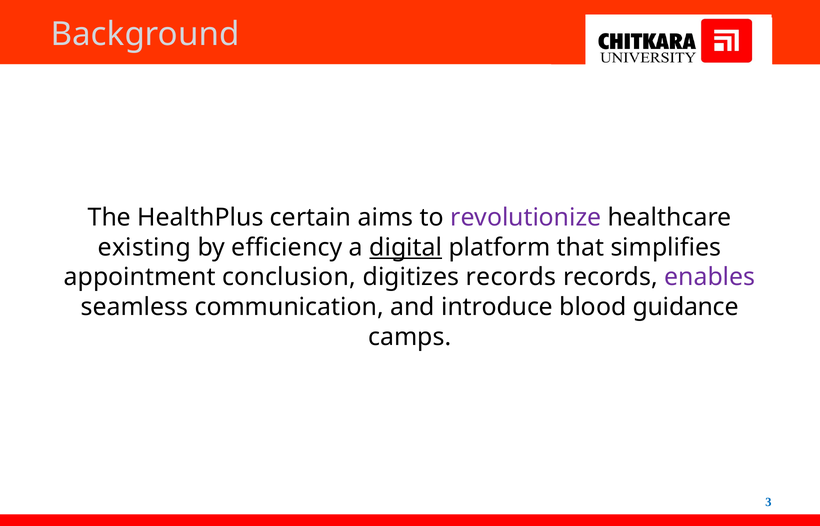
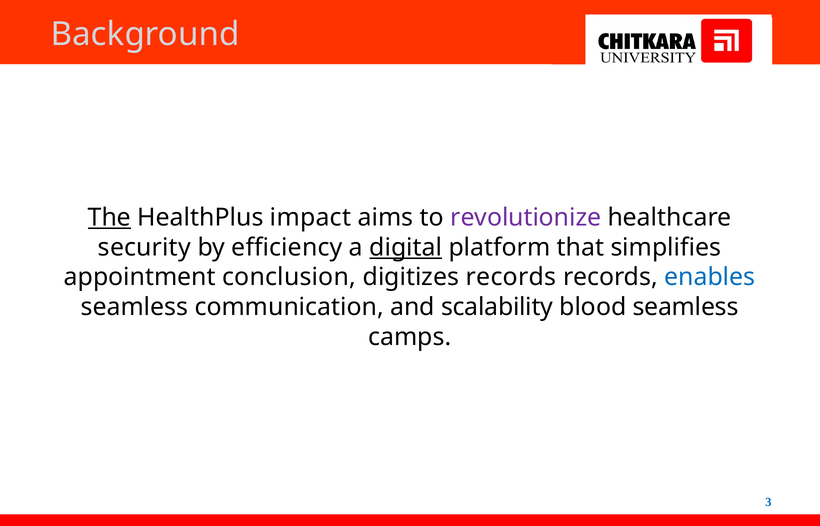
The underline: none -> present (109, 218)
certain: certain -> impact (311, 218)
existing: existing -> security (144, 247)
enables colour: purple -> blue (710, 277)
introduce: introduce -> scalability (497, 307)
blood guidance: guidance -> seamless (686, 307)
